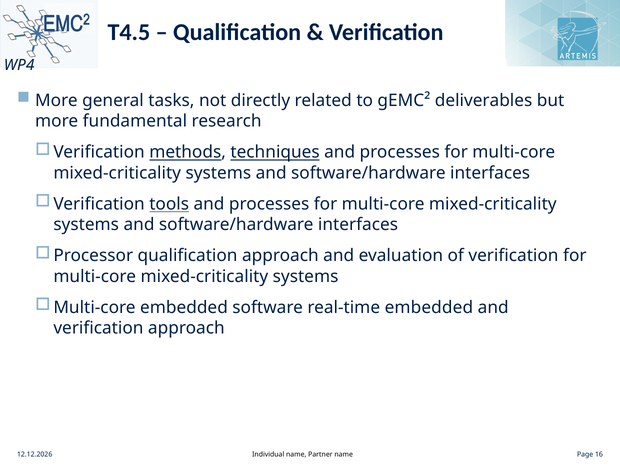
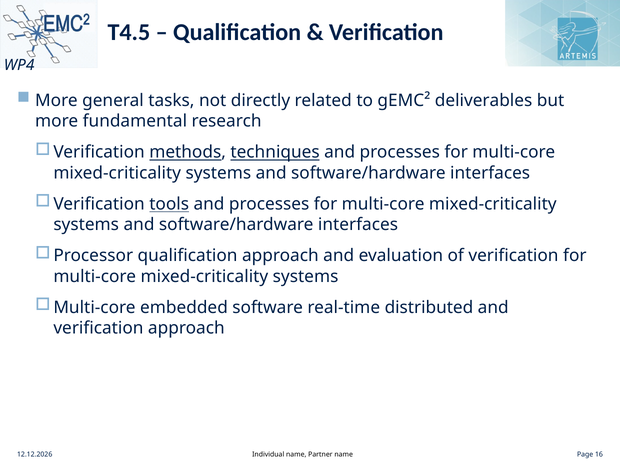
real-time embedded: embedded -> distributed (429, 307)
